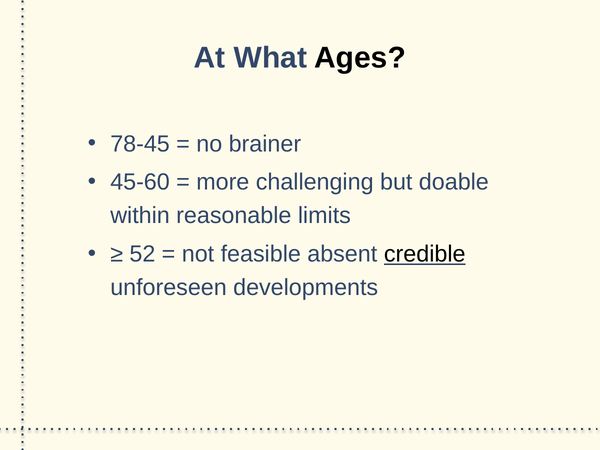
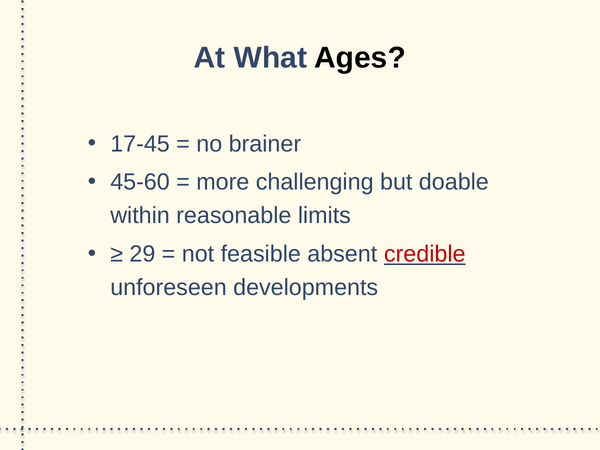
78-45: 78-45 -> 17-45 (140, 144)
52: 52 -> 29 (142, 254)
credible colour: black -> red (425, 254)
